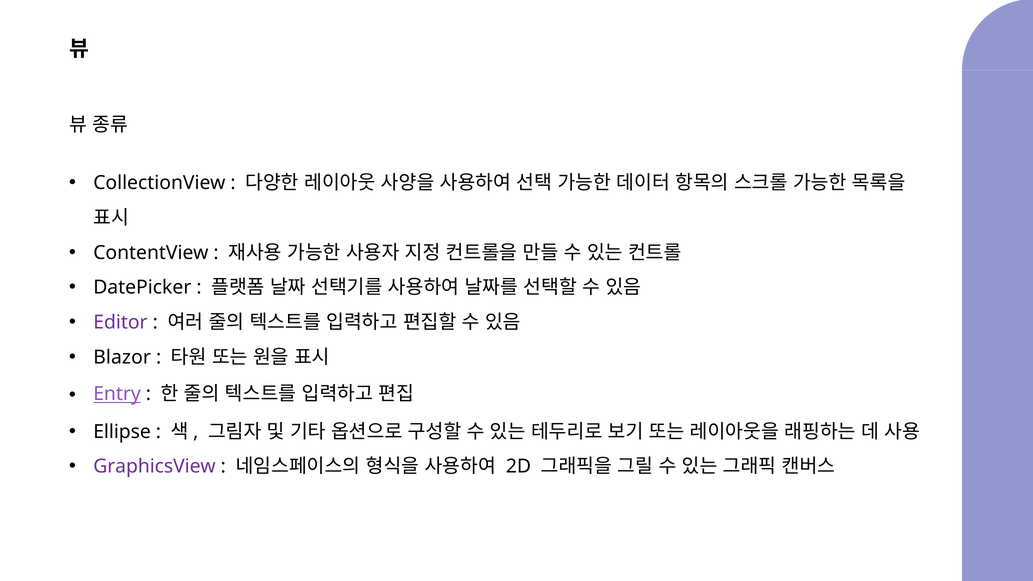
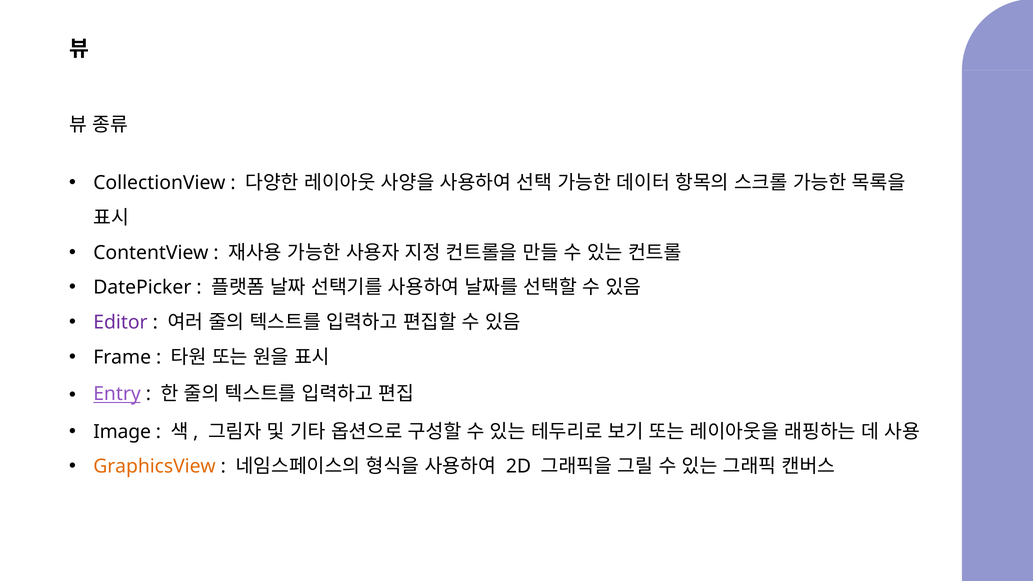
Blazor: Blazor -> Frame (122, 357)
Ellipse: Ellipse -> Image (122, 432)
GraphicsView colour: purple -> orange (154, 467)
